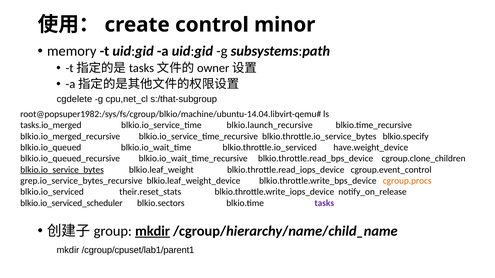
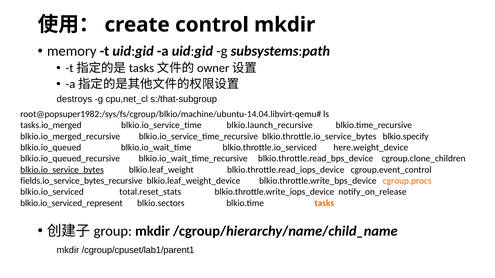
control minor: minor -> mkdir (285, 25)
cgdelete: cgdelete -> destroys (74, 99)
have.weight_device: have.weight_device -> here.weight_device (371, 148)
grep.io_service_bytes_recursive: grep.io_service_bytes_recursive -> fields.io_service_bytes_recursive (81, 181)
their.reset_stats: their.reset_stats -> total.reset_stats (150, 192)
blkio.io_serviced_scheduler: blkio.io_serviced_scheduler -> blkio.io_serviced_represent (71, 203)
tasks colour: purple -> orange (324, 203)
mkdir underline: present -> none (153, 231)
